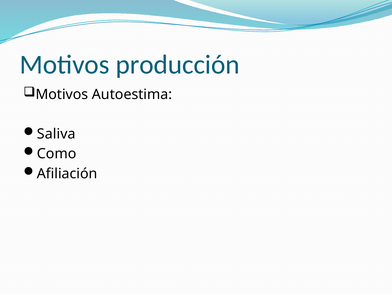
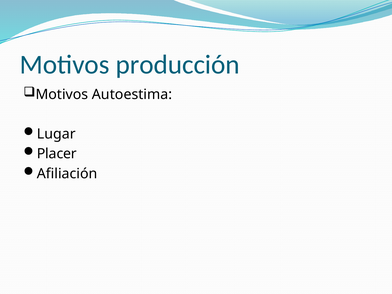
Saliva: Saliva -> Lugar (56, 134)
Como: Como -> Placer (57, 154)
